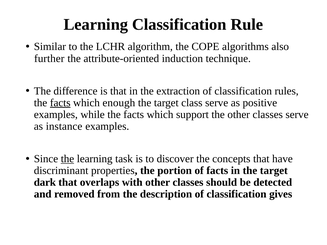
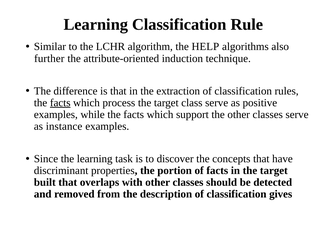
COPE: COPE -> HELP (205, 47)
enough: enough -> process (119, 103)
the underline: present -> none (67, 159)
dark: dark -> built (45, 183)
